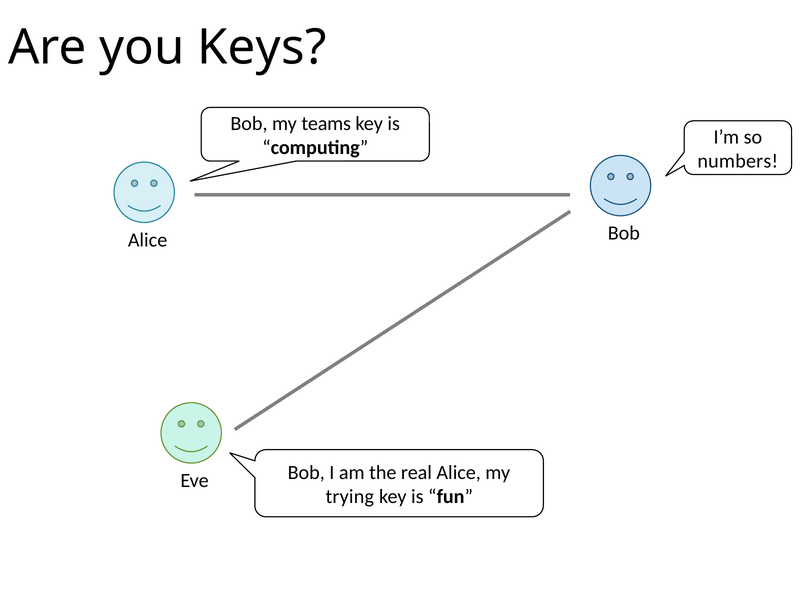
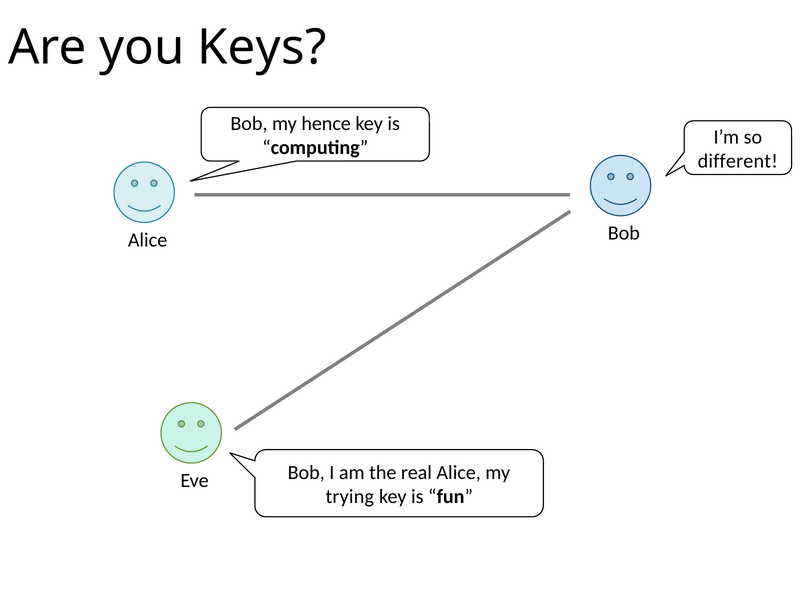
teams: teams -> hence (326, 123)
numbers: numbers -> different (738, 161)
